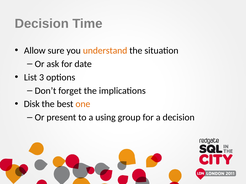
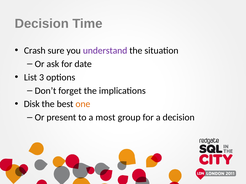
Allow: Allow -> Crash (35, 51)
understand colour: orange -> purple (105, 51)
using: using -> most (105, 118)
